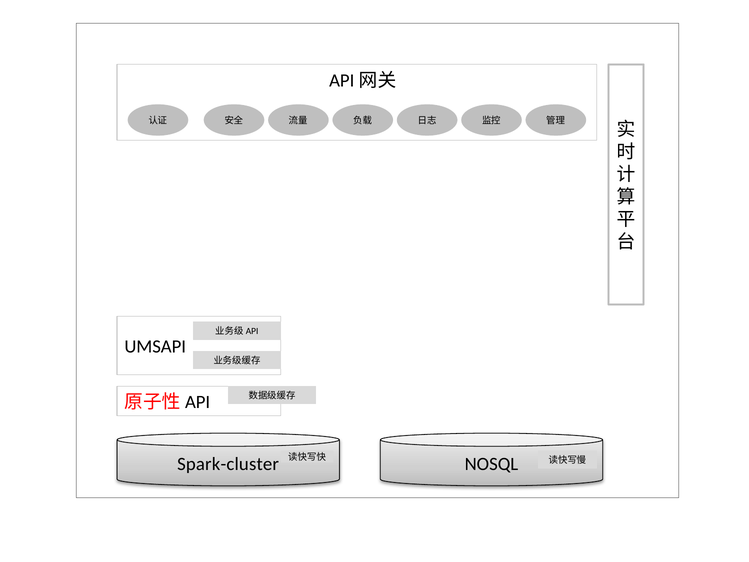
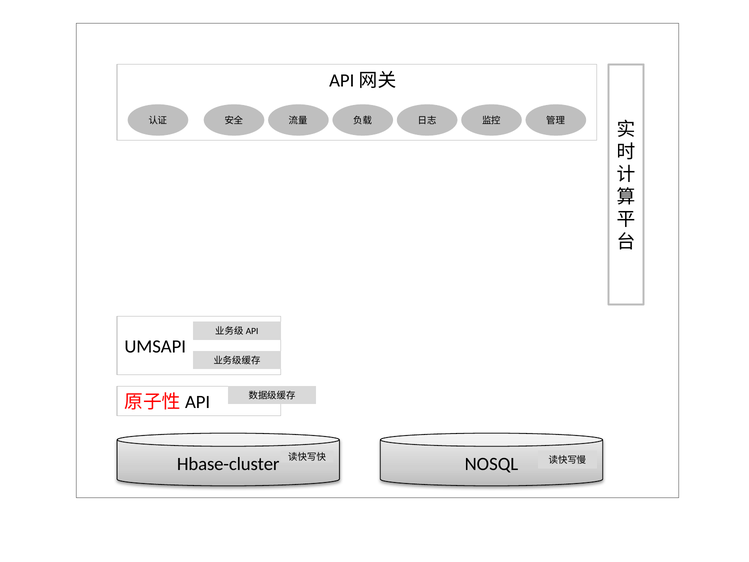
Spark-cluster: Spark-cluster -> Hbase-cluster (228, 464)
